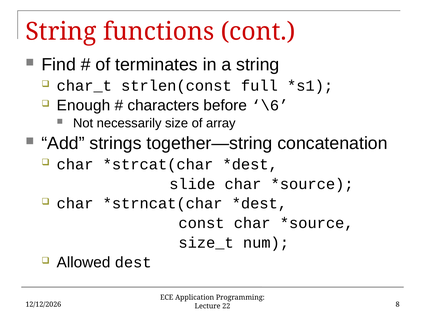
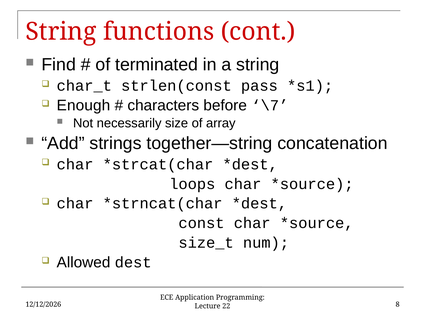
terminates: terminates -> terminated (157, 65)
full: full -> pass (259, 86)
\6: \6 -> \7 (270, 105)
slide: slide -> loops (192, 184)
